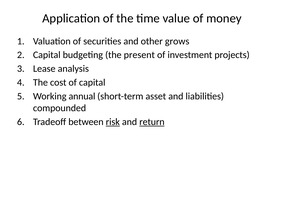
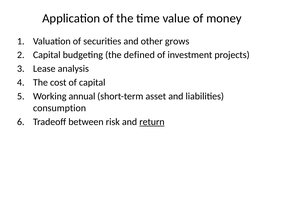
present: present -> defined (139, 55)
compounded: compounded -> consumption (60, 108)
risk underline: present -> none (113, 122)
